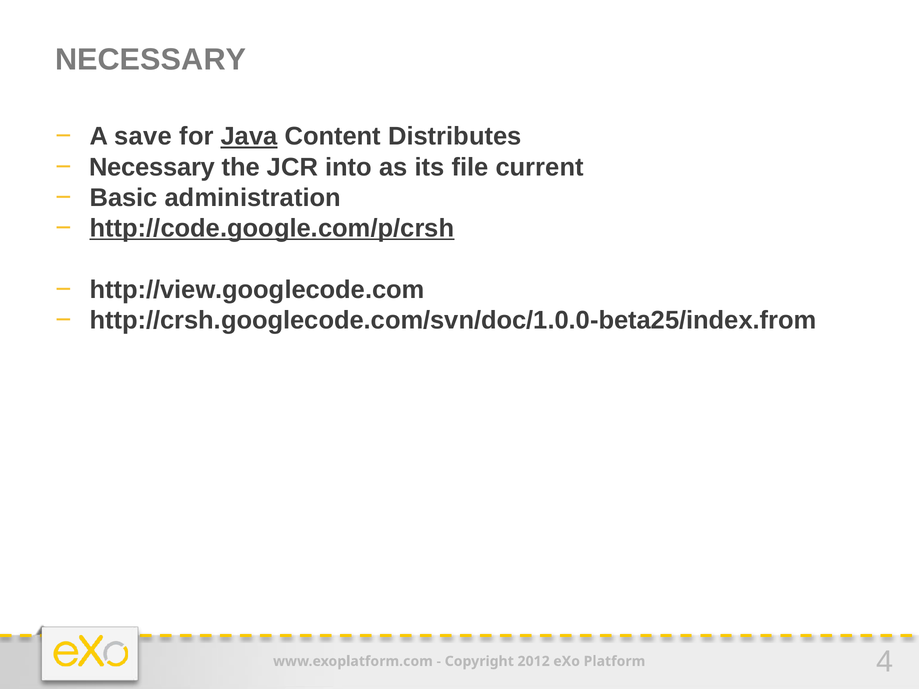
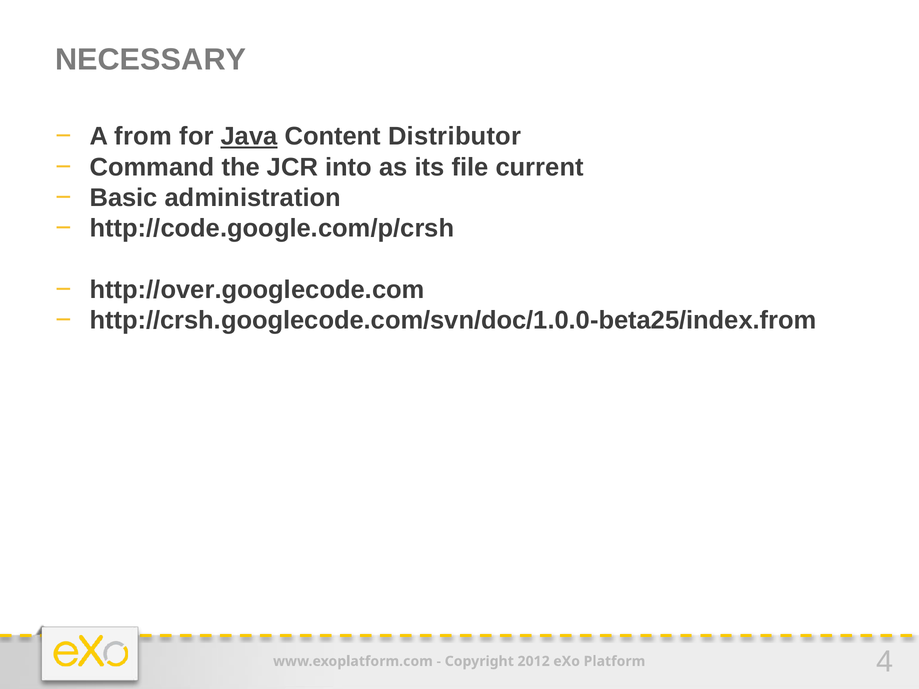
save: save -> from (143, 137)
Distributes: Distributes -> Distributor (455, 137)
Necessary: Necessary -> Command (152, 167)
http://code.google.com/p/crsh underline: present -> none (272, 229)
http://view.googlecode.com: http://view.googlecode.com -> http://over.googlecode.com (257, 290)
